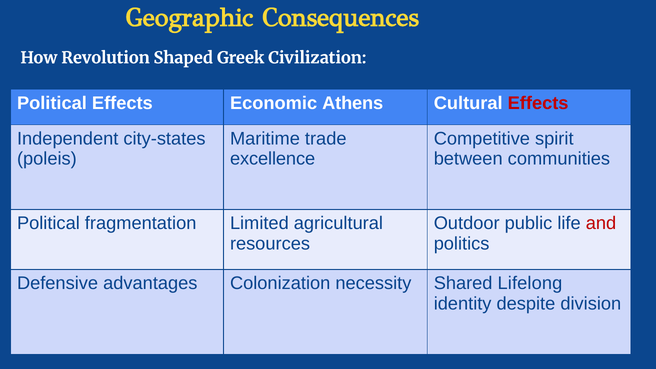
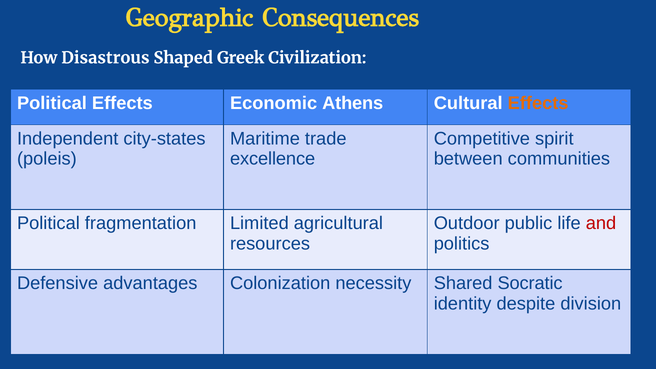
Revolution: Revolution -> Disastrous (105, 58)
Effects colour: red -> orange (538, 103)
Lifelong: Lifelong -> Socratic (530, 283)
